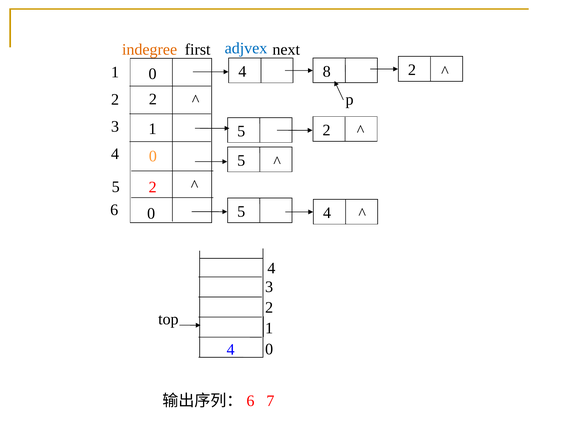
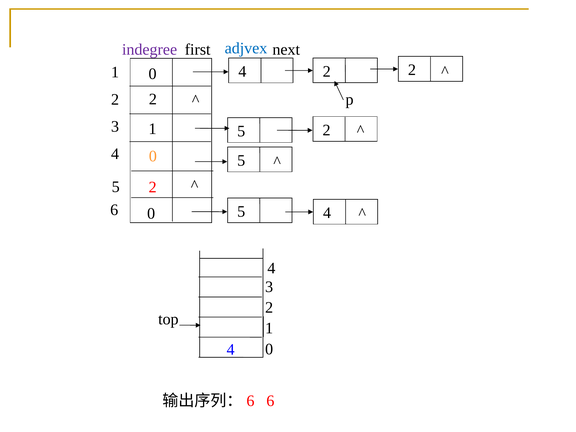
indegree colour: orange -> purple (150, 49)
4 8: 8 -> 2 (327, 71)
7: 7 -> 6 (270, 401)
